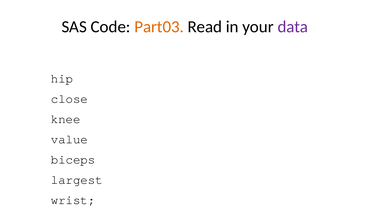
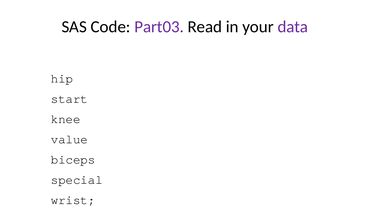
Part03 colour: orange -> purple (159, 27)
close: close -> start (69, 99)
largest: largest -> special (77, 180)
